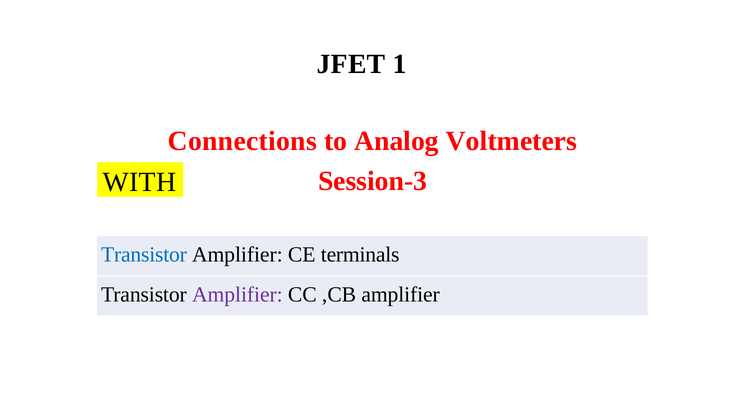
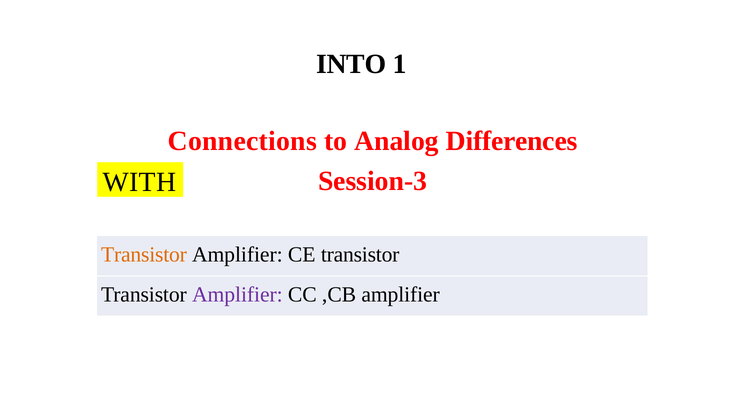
JFET: JFET -> INTO (351, 64)
Voltmeters: Voltmeters -> Differences (512, 141)
Transistor colour: blue -> orange (144, 254)
CE terminals: terminals -> transistor (360, 254)
